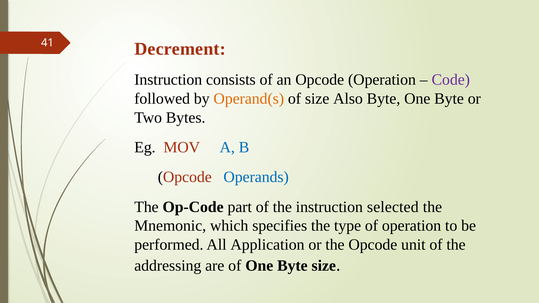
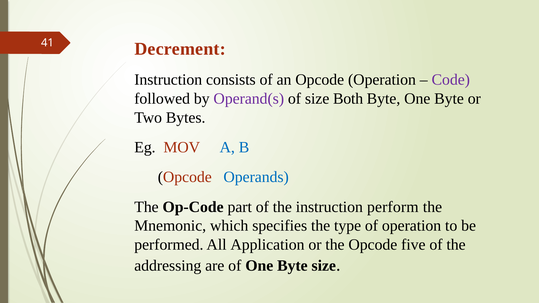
Operand(s colour: orange -> purple (249, 99)
Also: Also -> Both (348, 99)
selected: selected -> perform (393, 207)
unit: unit -> five (413, 245)
